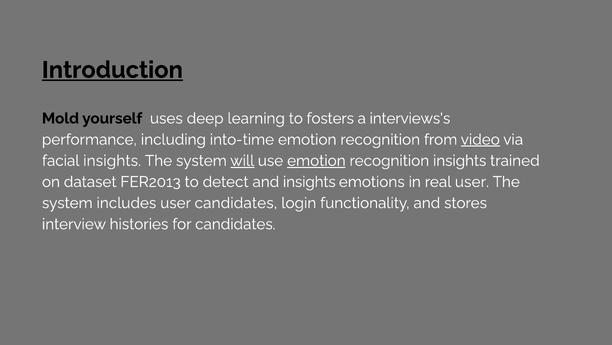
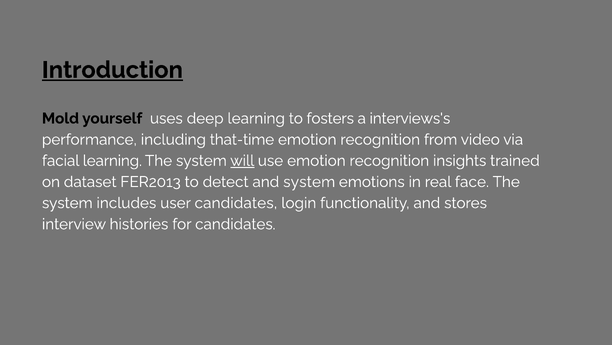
into-time: into-time -> that-time (242, 139)
video underline: present -> none (480, 139)
facial insights: insights -> learning (112, 160)
emotion underline: present -> none (316, 160)
and insights: insights -> system (309, 182)
real user: user -> face (472, 182)
